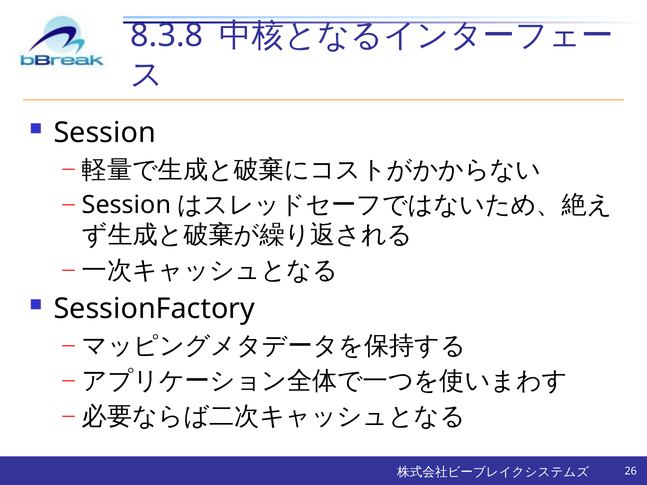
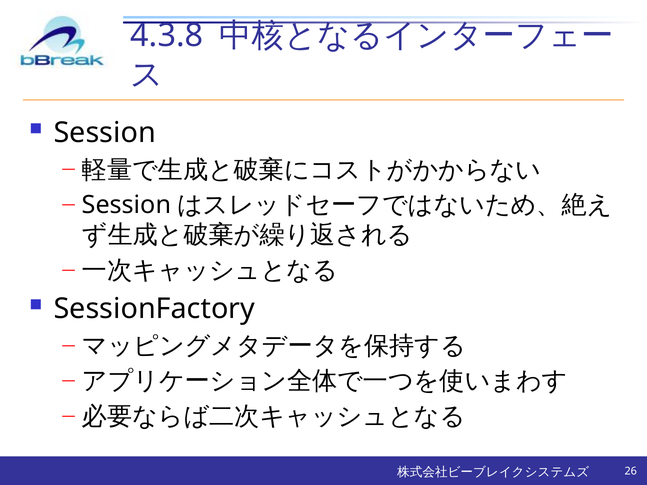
8.3.8: 8.3.8 -> 4.3.8 (167, 36)
